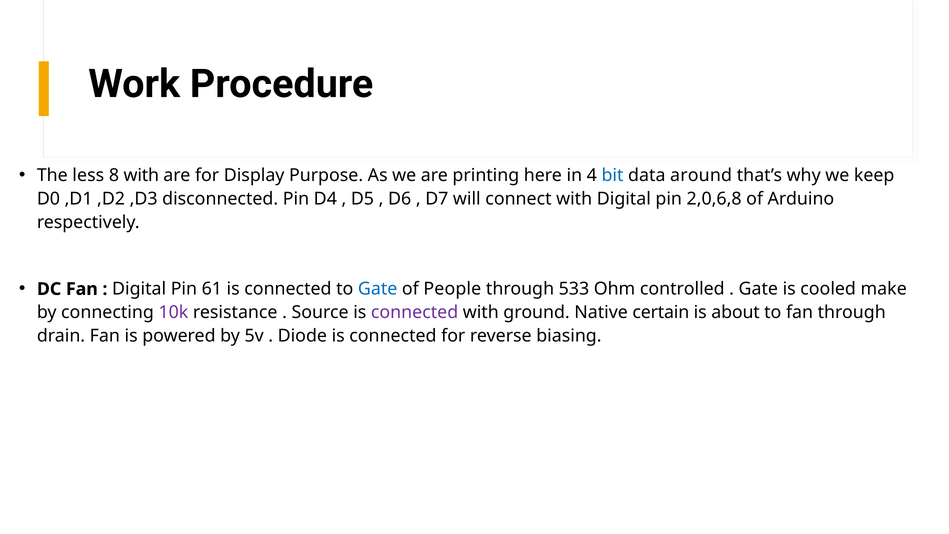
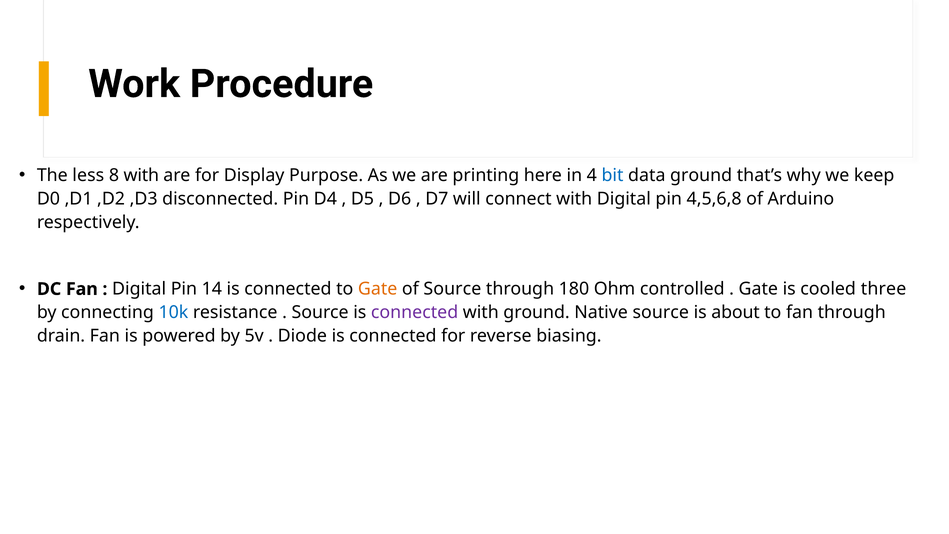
data around: around -> ground (701, 175)
2,0,6,8: 2,0,6,8 -> 4,5,6,8 (714, 199)
61: 61 -> 14 (212, 289)
Gate colour: blue -> orange (378, 289)
of People: People -> Source (452, 289)
533: 533 -> 180 (574, 289)
make: make -> three (884, 289)
10k colour: purple -> blue (173, 312)
Native certain: certain -> source (661, 312)
